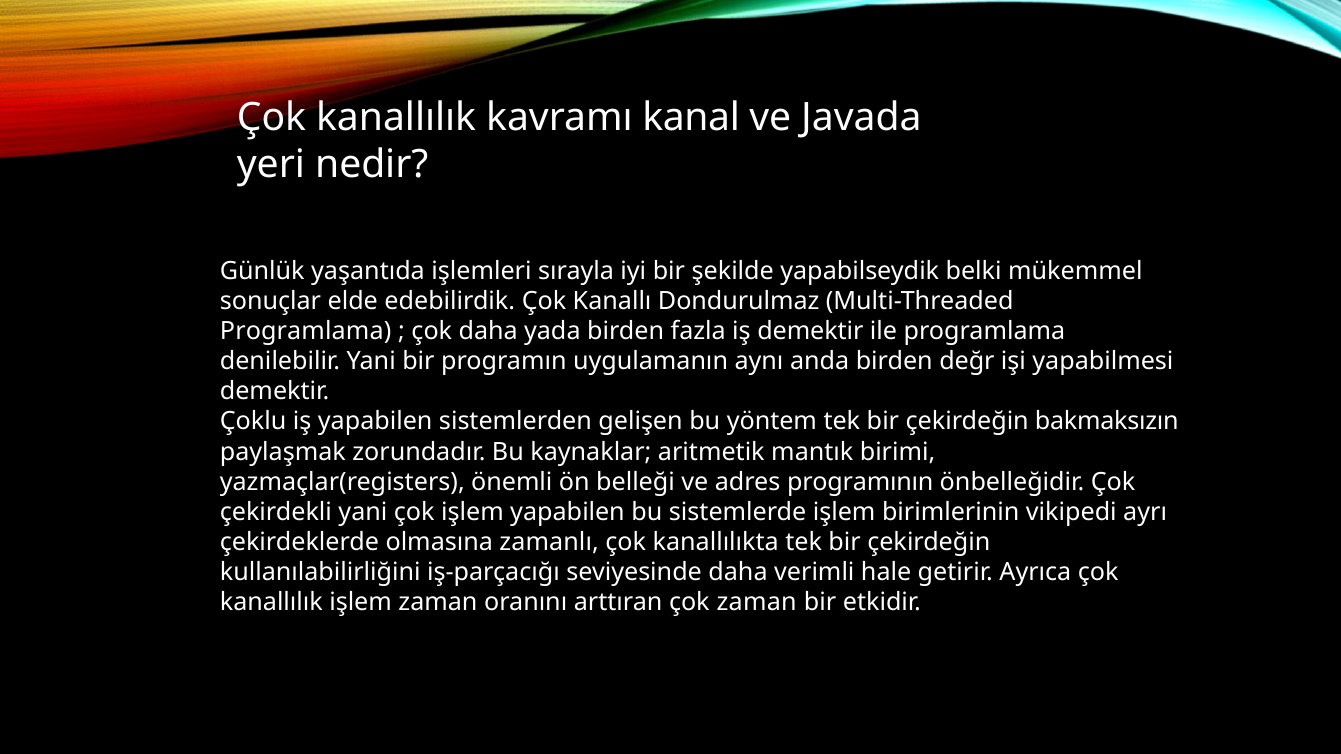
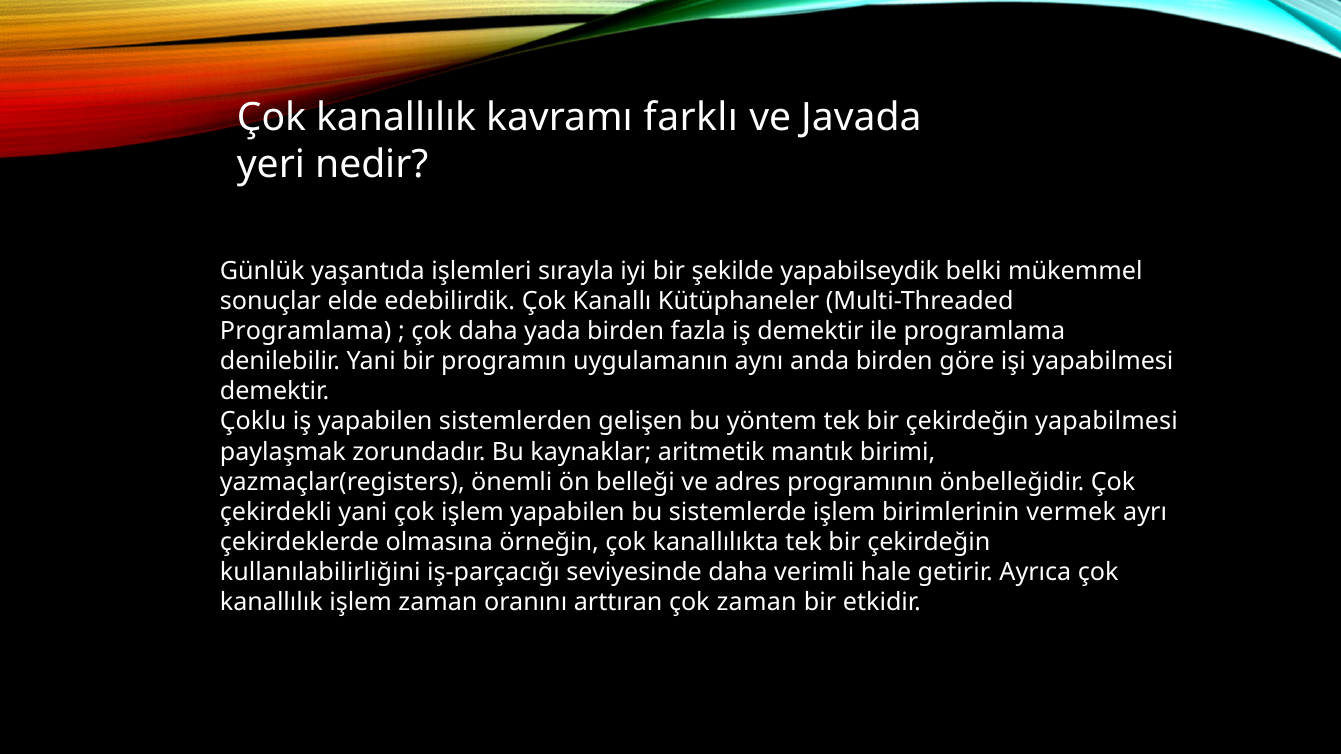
kanal: kanal -> farklı (691, 117)
Dondurulmaz: Dondurulmaz -> Kütüphaneler (739, 301)
değr: değr -> göre (967, 361)
çekirdeğin bakmaksızın: bakmaksızın -> yapabilmesi (1107, 422)
vikipedi: vikipedi -> vermek (1071, 512)
zamanlı: zamanlı -> örneğin (549, 542)
